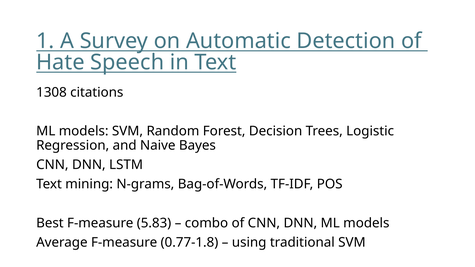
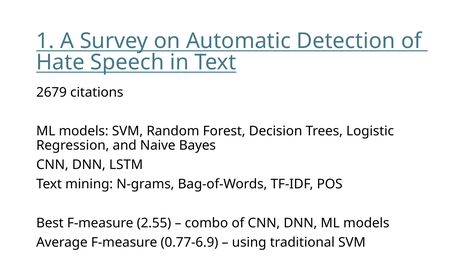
1308: 1308 -> 2679 (51, 92)
5.83: 5.83 -> 2.55 (154, 223)
0.77-1.8: 0.77-1.8 -> 0.77-6.9 (189, 243)
